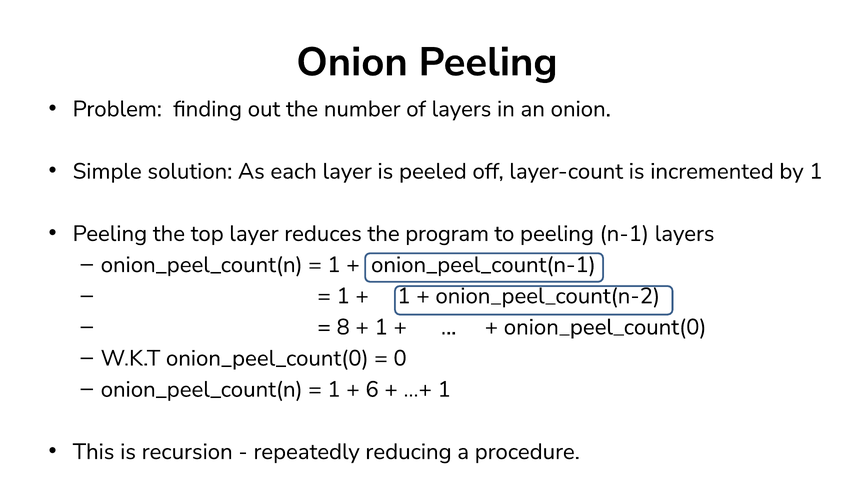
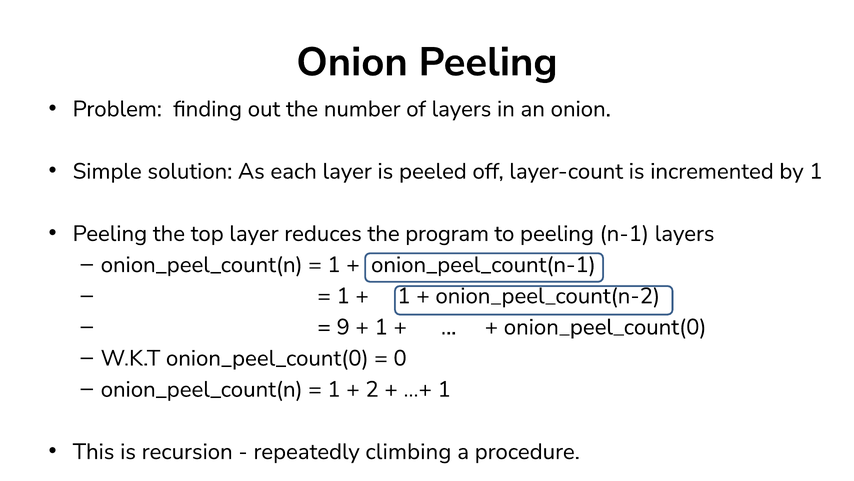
8: 8 -> 9 (343, 327)
6: 6 -> 2 (372, 389)
reducing: reducing -> climbing (408, 451)
